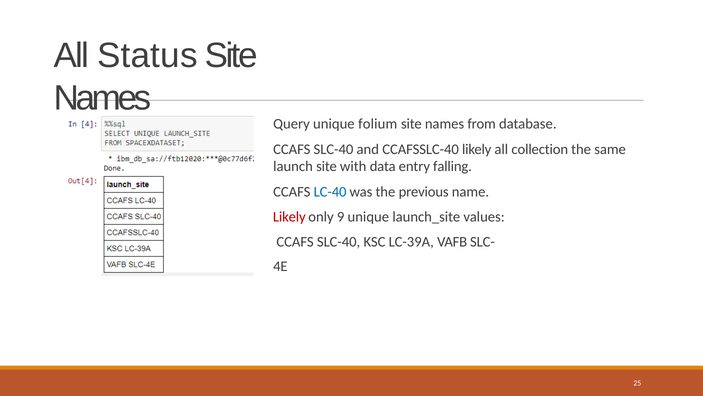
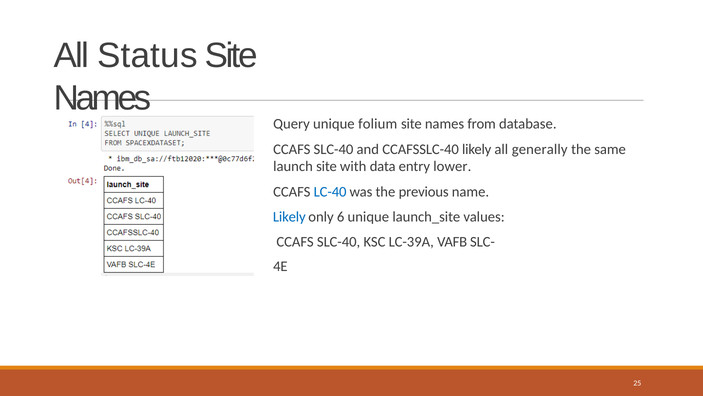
collection: collection -> generally (540, 149)
falling: falling -> lower (452, 166)
Likely colour: red -> blue (289, 217)
9: 9 -> 6 (341, 217)
